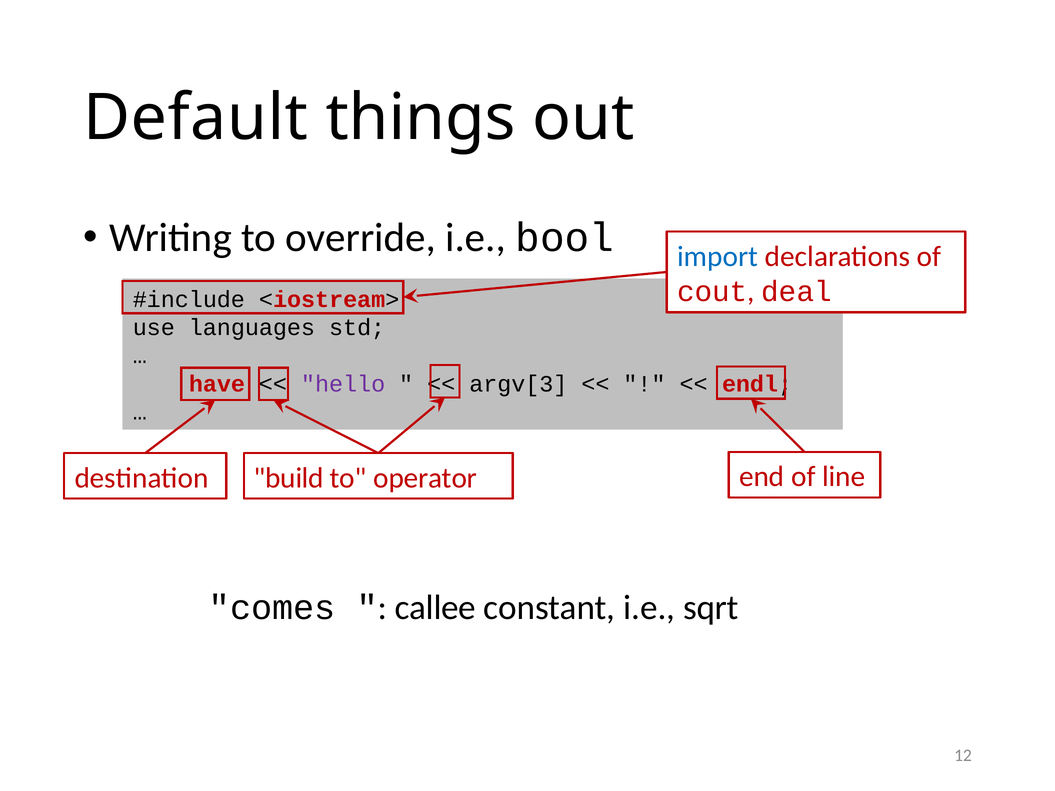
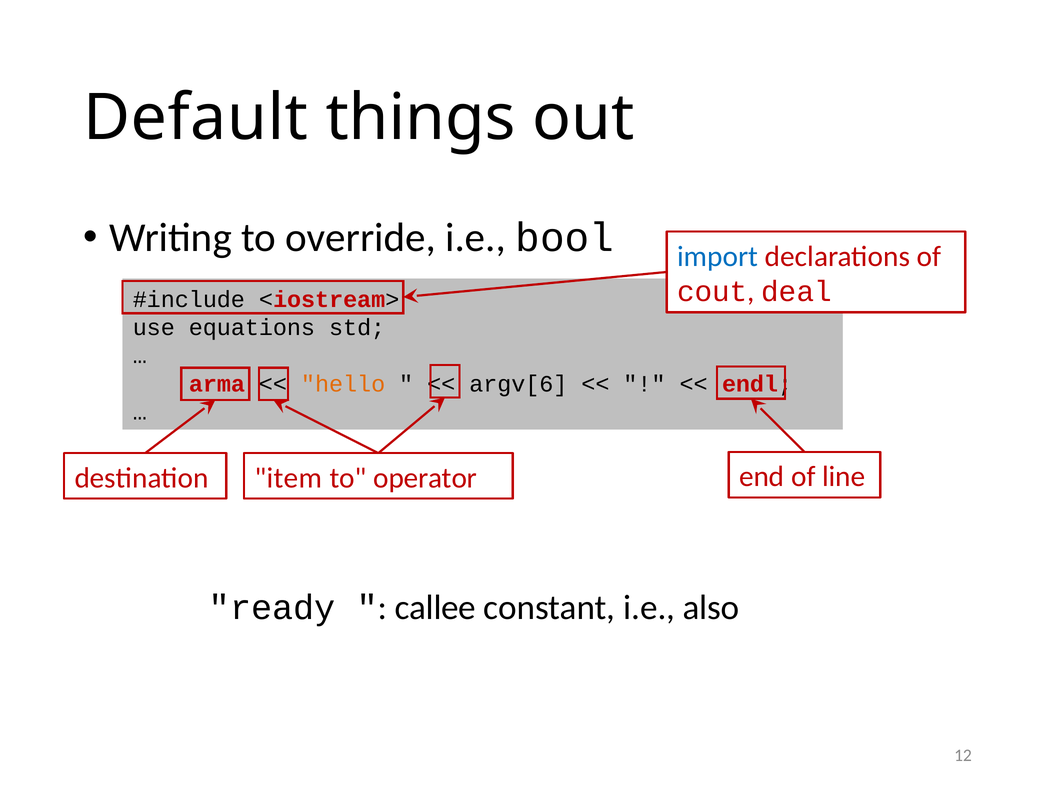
languages: languages -> equations (252, 328)
have: have -> arma (217, 384)
hello colour: purple -> orange (343, 384)
argv[3: argv[3 -> argv[6 (518, 384)
build: build -> item (289, 478)
comes: comes -> ready (272, 608)
sqrt: sqrt -> also (711, 608)
